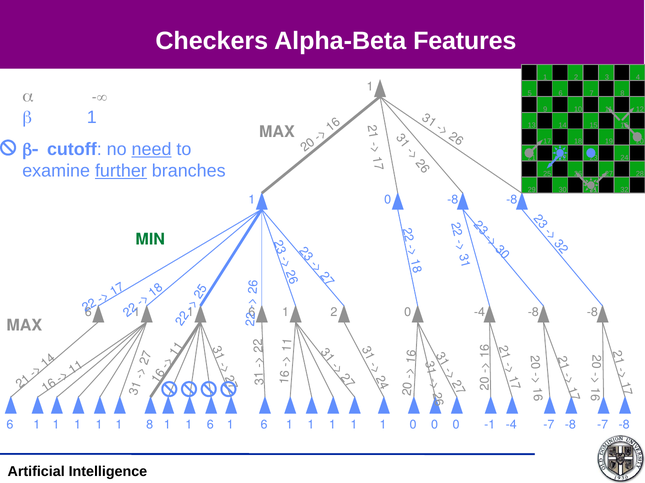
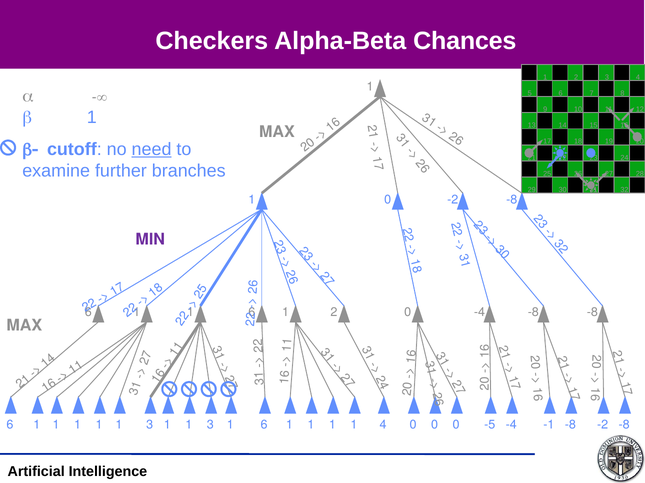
Features: Features -> Chances (465, 41)
further underline: present -> none (121, 171)
0 -8: -8 -> -2 (453, 200)
MIN colour: green -> purple (150, 240)
8: 8 -> 3 (150, 425)
6: 6 -> 3 (210, 425)
1: 1 -> 4 (383, 425)
-1: -1 -> -5 (490, 425)
-4 -7: -7 -> -1 (549, 425)
-8 -7: -7 -> -2 (603, 425)
